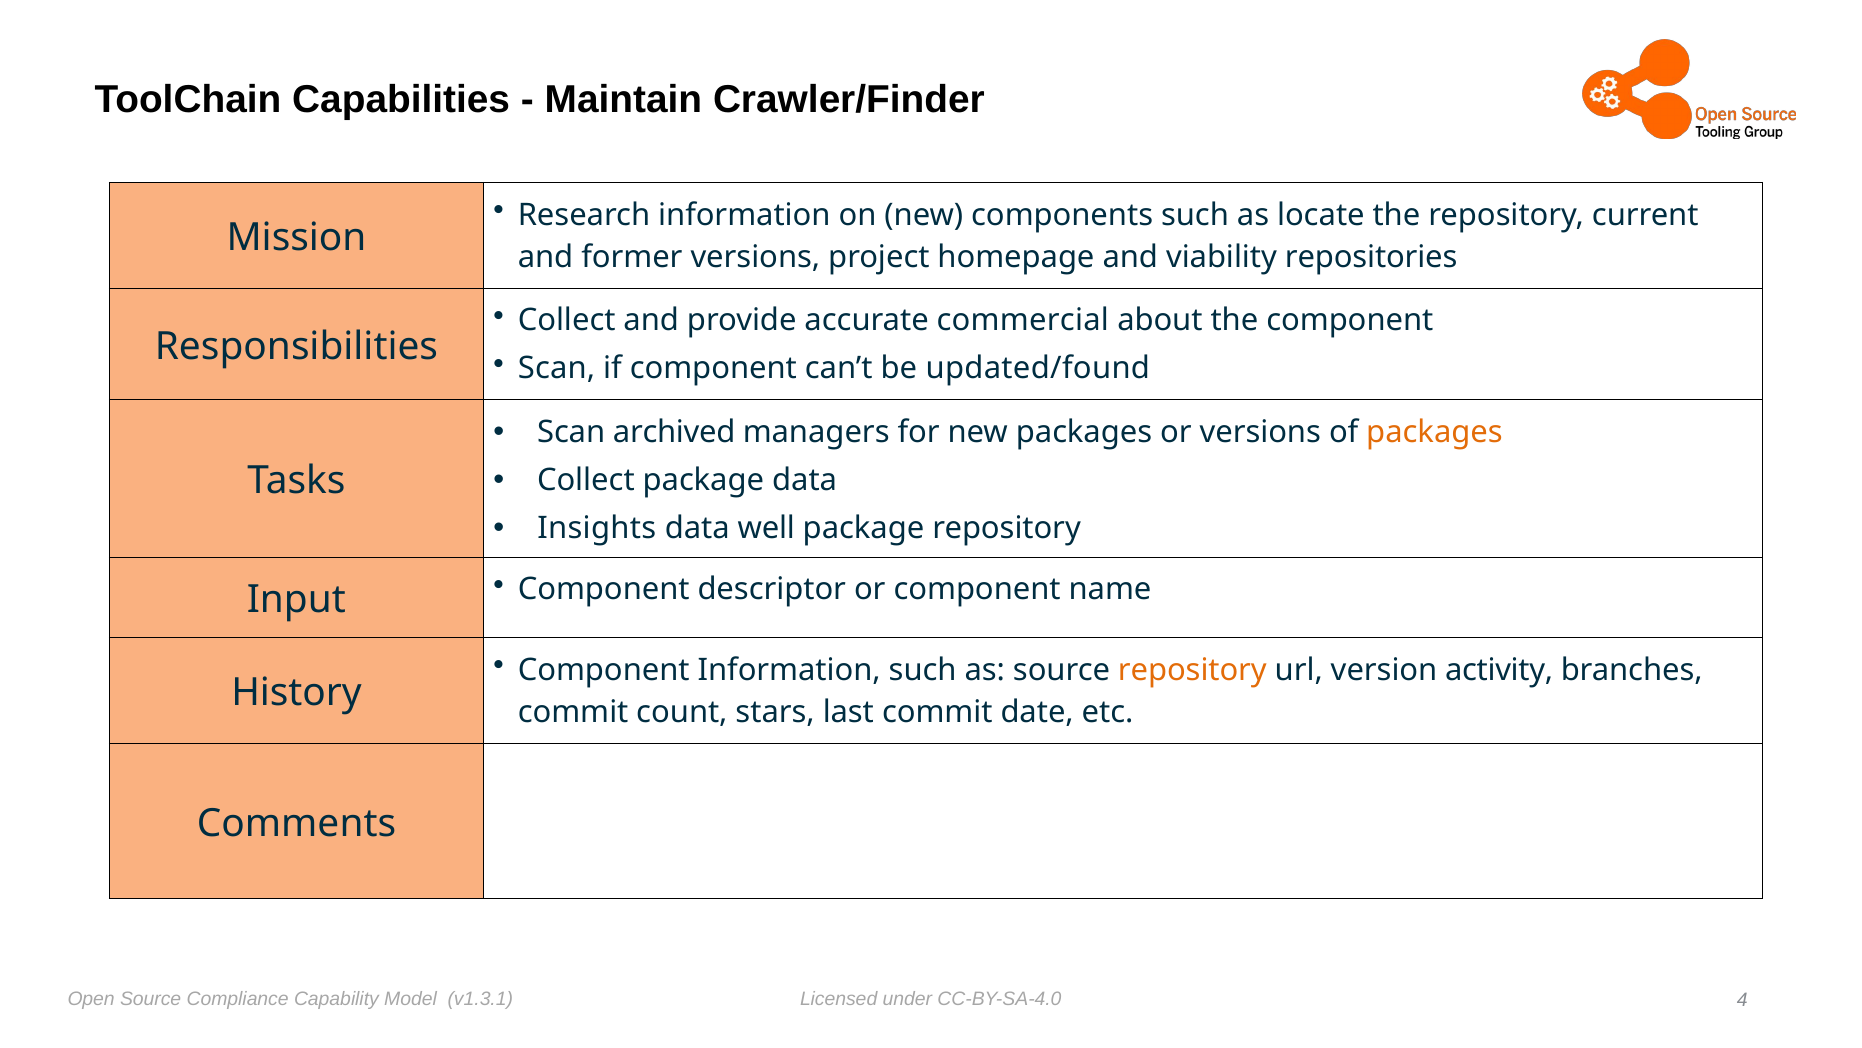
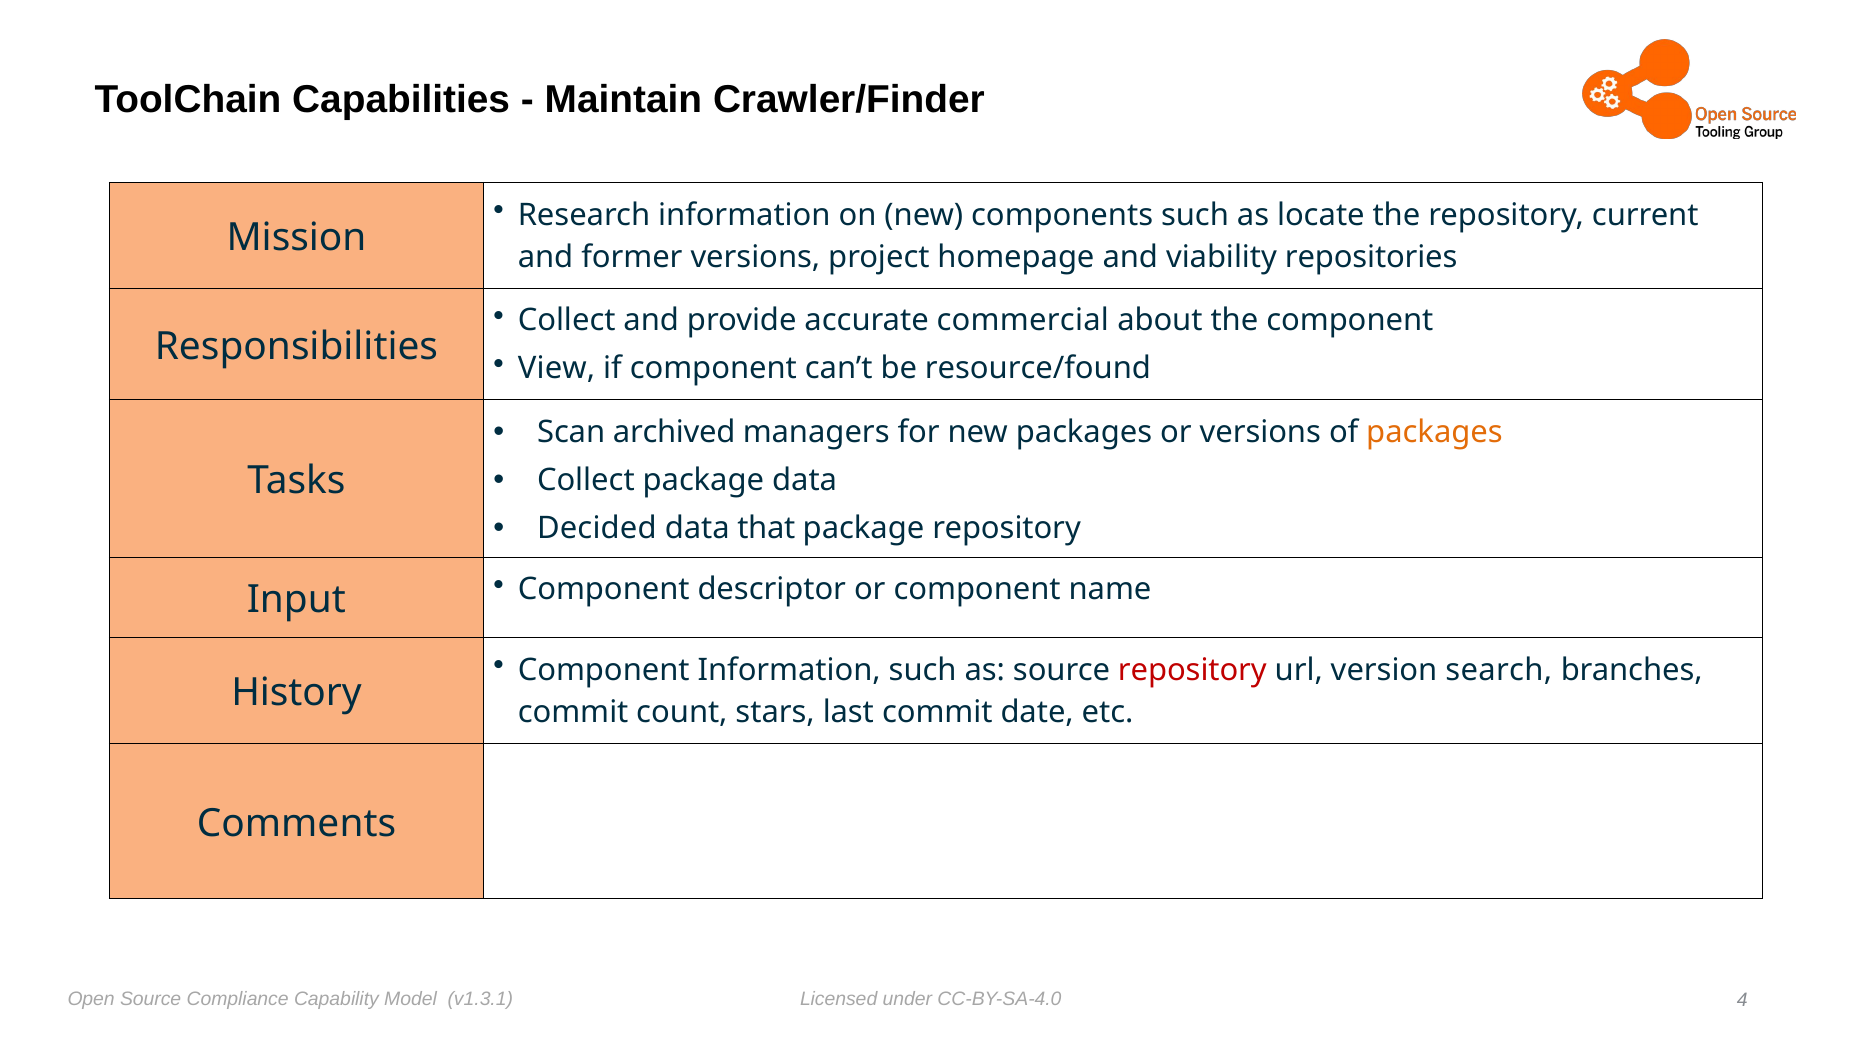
Scan: Scan -> View (557, 368)
updated/found: updated/found -> resource/found (1038, 368)
Insights: Insights -> Decided (597, 528)
well: well -> that (766, 528)
repository colour: orange -> red (1192, 670)
activity: activity -> search (1499, 670)
